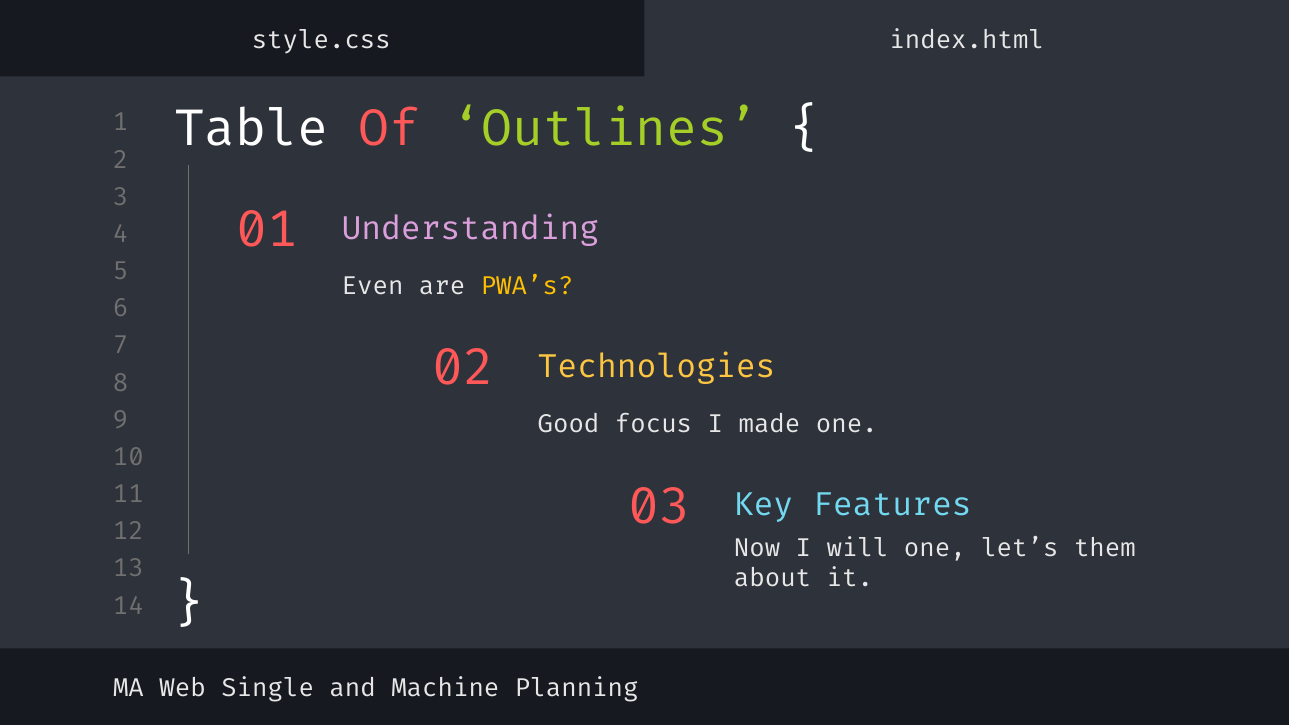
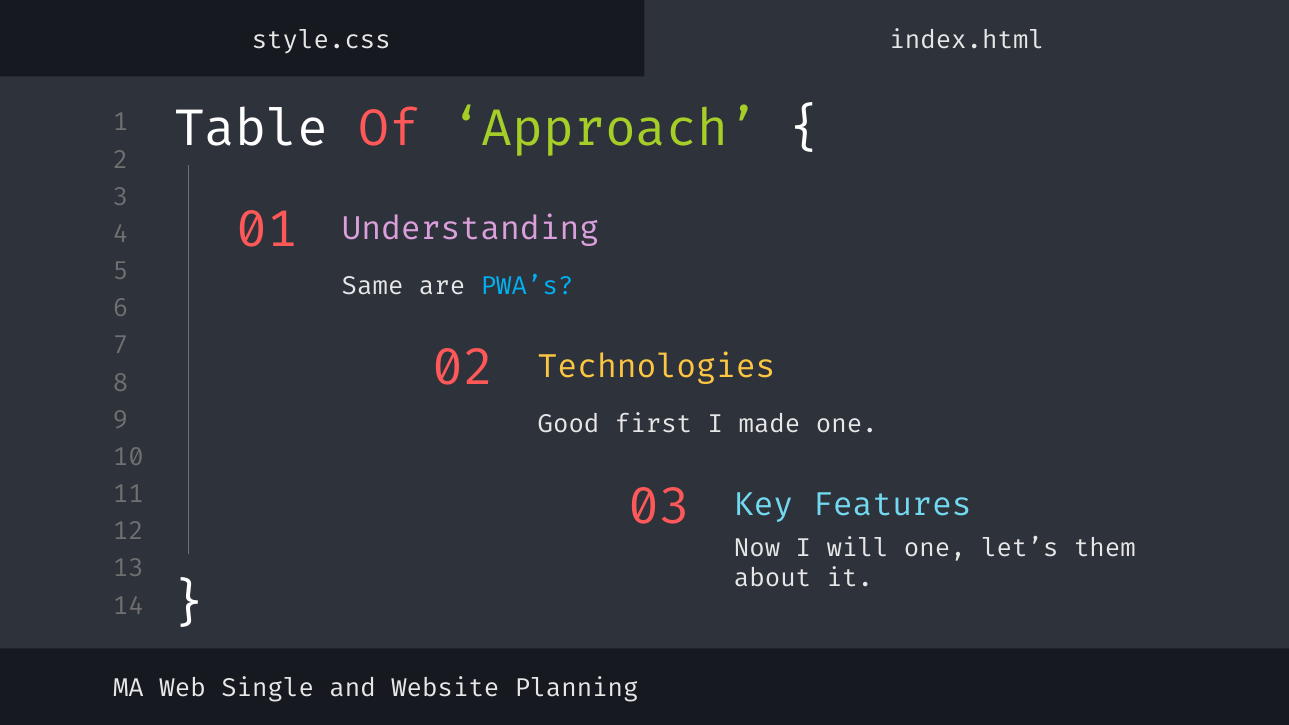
Outlines: Outlines -> Approach (605, 129)
Even: Even -> Same (373, 286)
PWA’s colour: yellow -> light blue (527, 286)
focus: focus -> first (654, 425)
Machine: Machine -> Website (445, 689)
